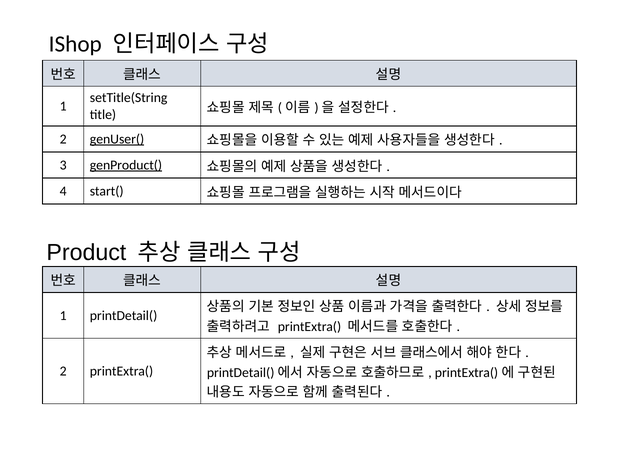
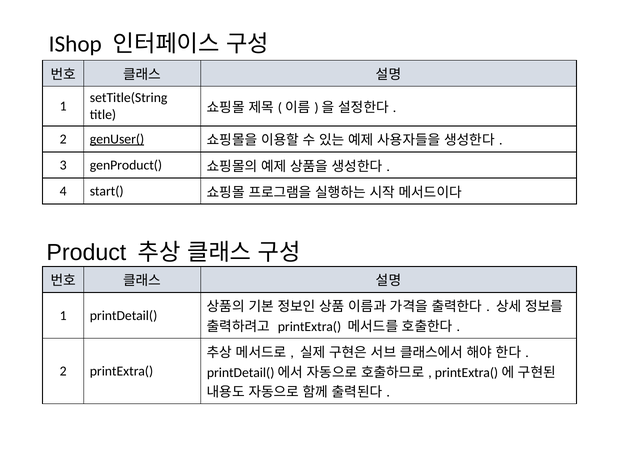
genProduct( underline: present -> none (126, 165)
